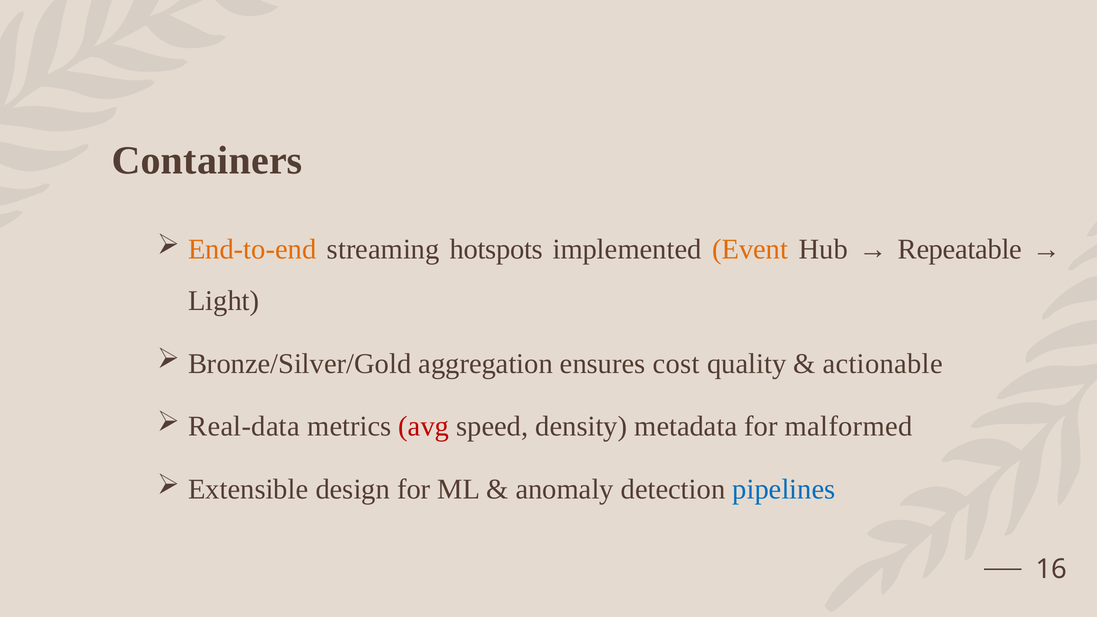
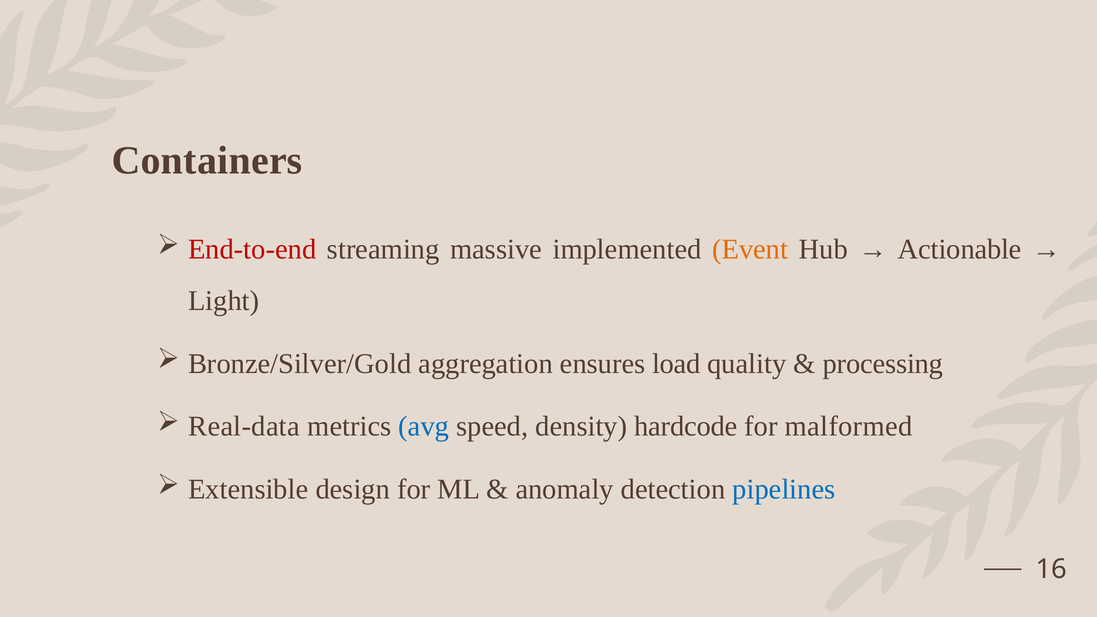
End-to-end colour: orange -> red (252, 249)
hotspots: hotspots -> massive (496, 249)
Repeatable: Repeatable -> Actionable (960, 249)
cost: cost -> load (676, 364)
actionable: actionable -> processing (883, 364)
avg colour: red -> blue (424, 426)
metadata: metadata -> hardcode (686, 426)
